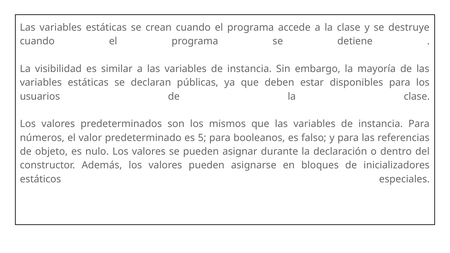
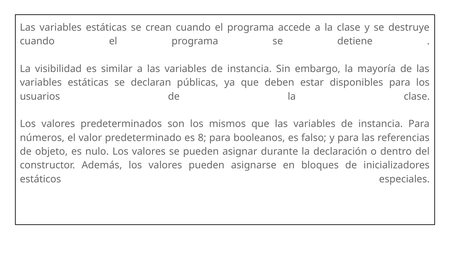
5: 5 -> 8 (202, 138)
